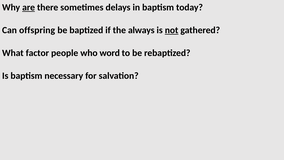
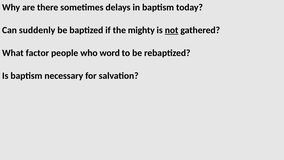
are underline: present -> none (29, 7)
offspring: offspring -> suddenly (37, 30)
always: always -> mighty (141, 30)
